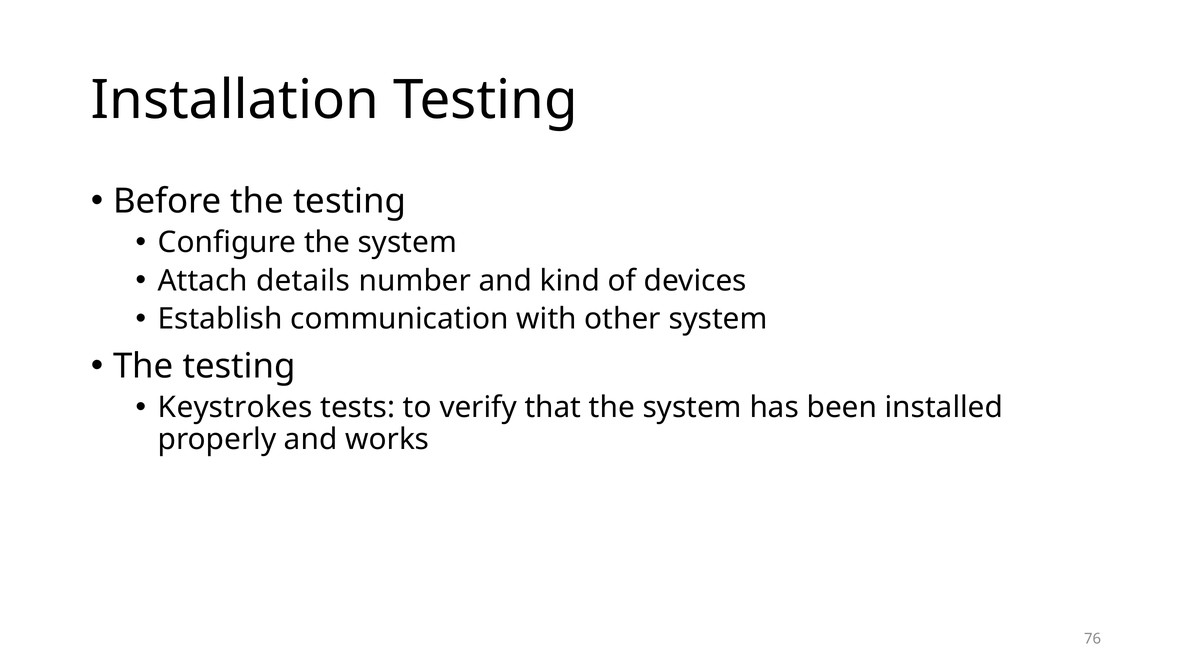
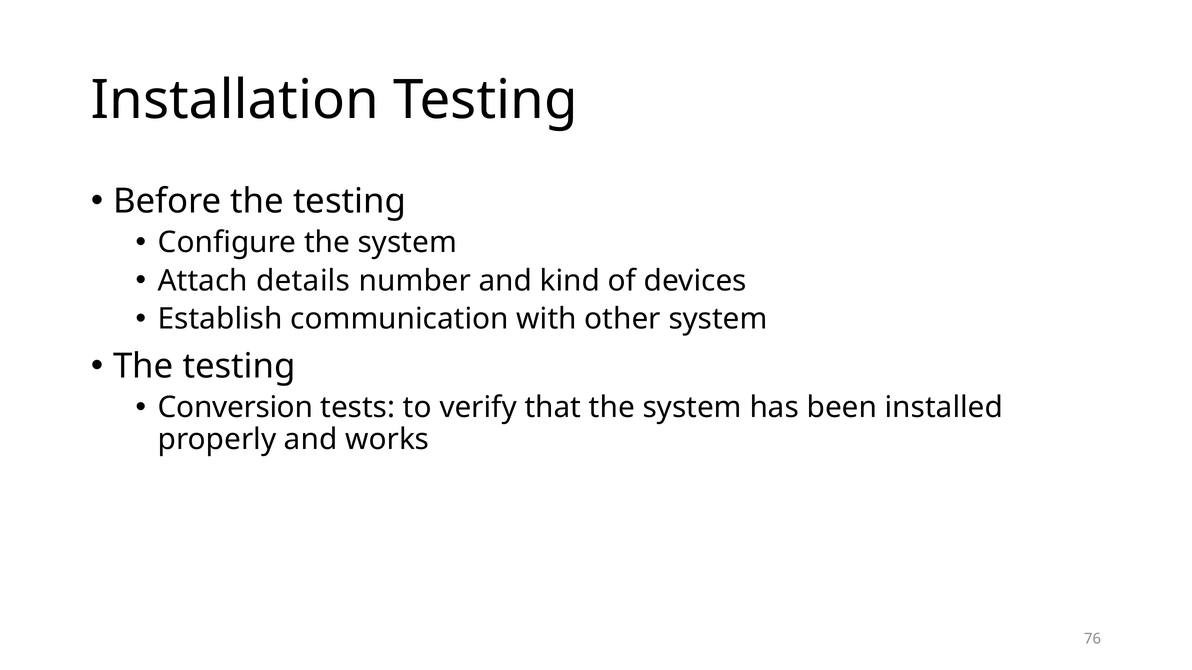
Keystrokes: Keystrokes -> Conversion (235, 408)
